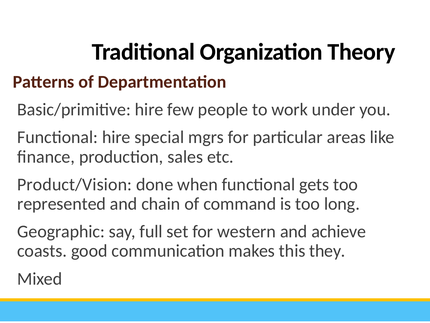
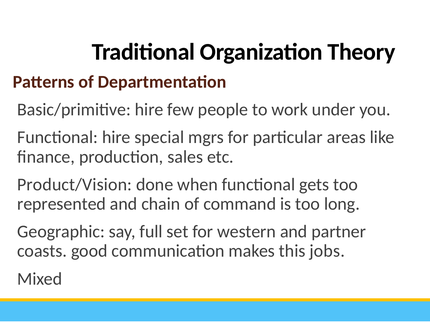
achieve: achieve -> partner (339, 231)
they: they -> jobs (327, 251)
